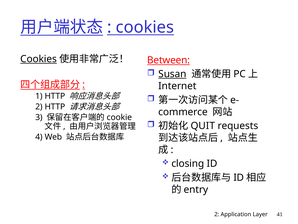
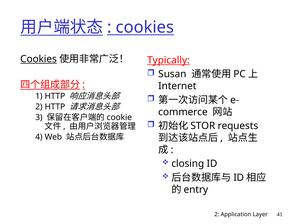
Between: Between -> Typically (168, 60)
Susan underline: present -> none (172, 74)
QUIT: QUIT -> STOR (203, 126)
